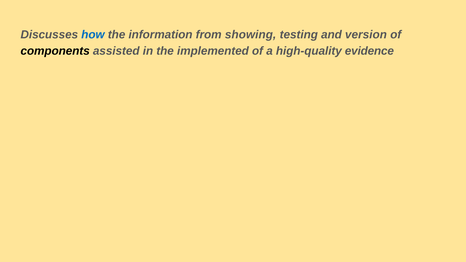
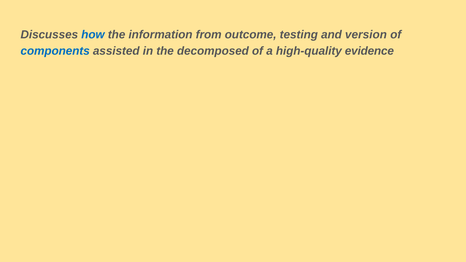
showing: showing -> outcome (251, 35)
components colour: black -> blue (55, 51)
implemented: implemented -> decomposed (213, 51)
